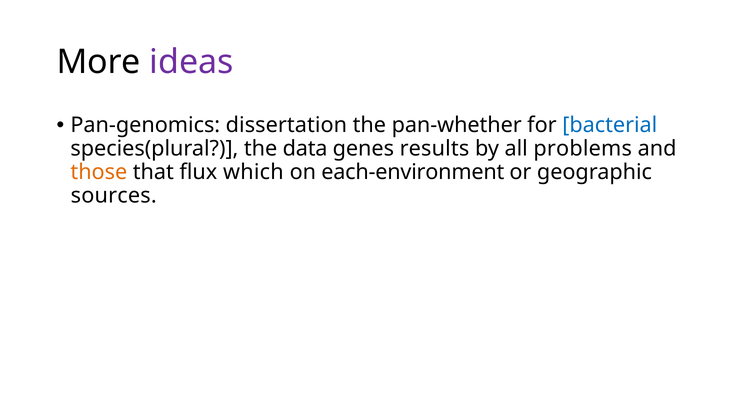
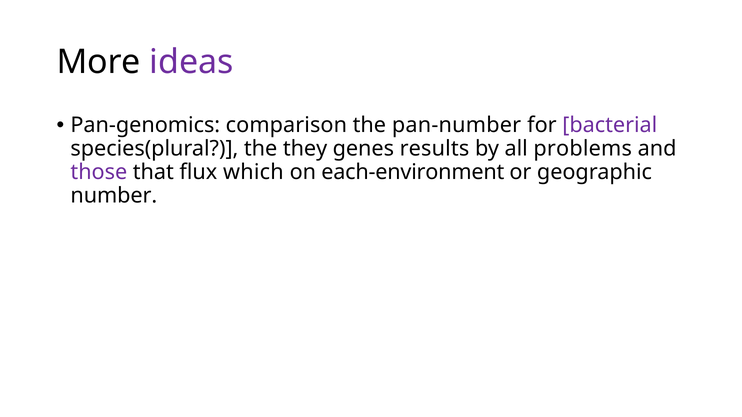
dissertation: dissertation -> comparison (286, 125)
pan-whether: pan-whether -> pan-number (457, 125)
bacterial colour: blue -> purple (610, 125)
data: data -> they (305, 149)
those colour: orange -> purple (99, 172)
sources: sources -> number (114, 196)
